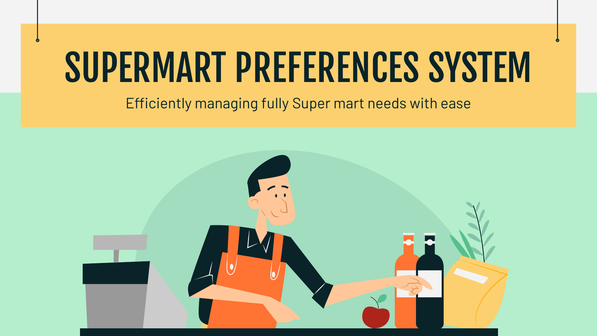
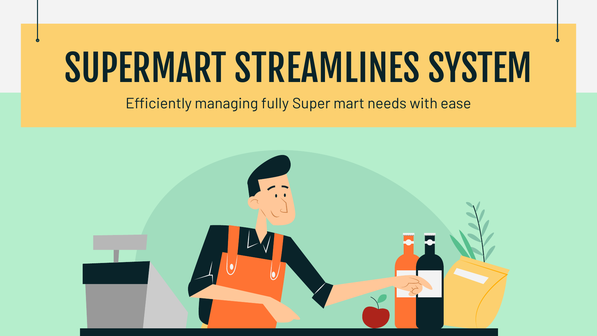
PREFERENCES: PREFERENCES -> STREAMLINES (327, 70)
